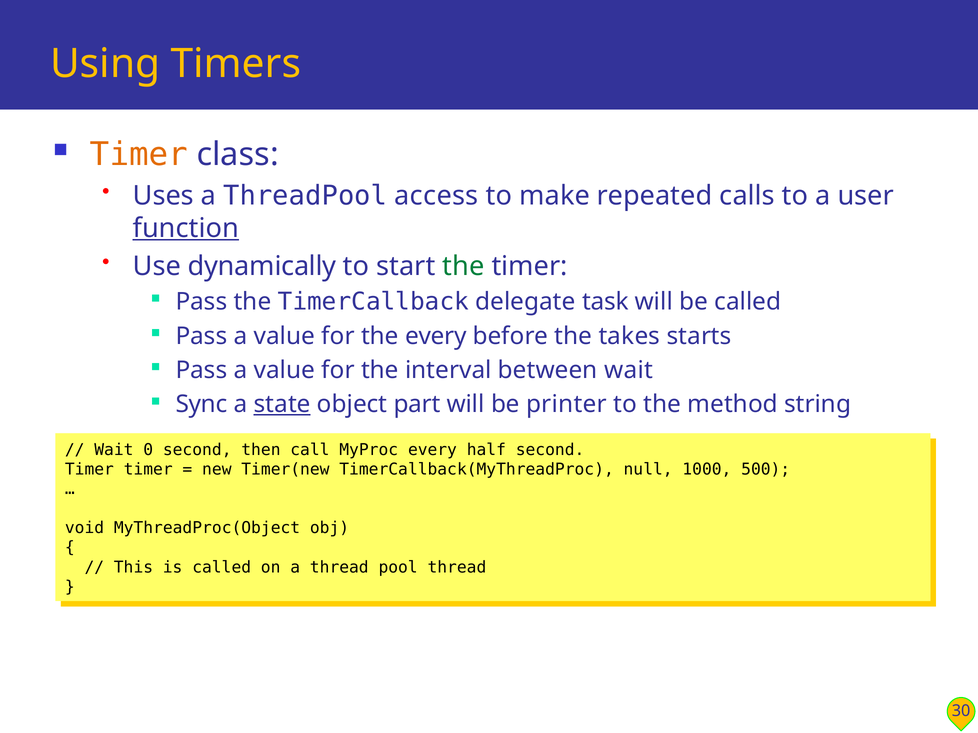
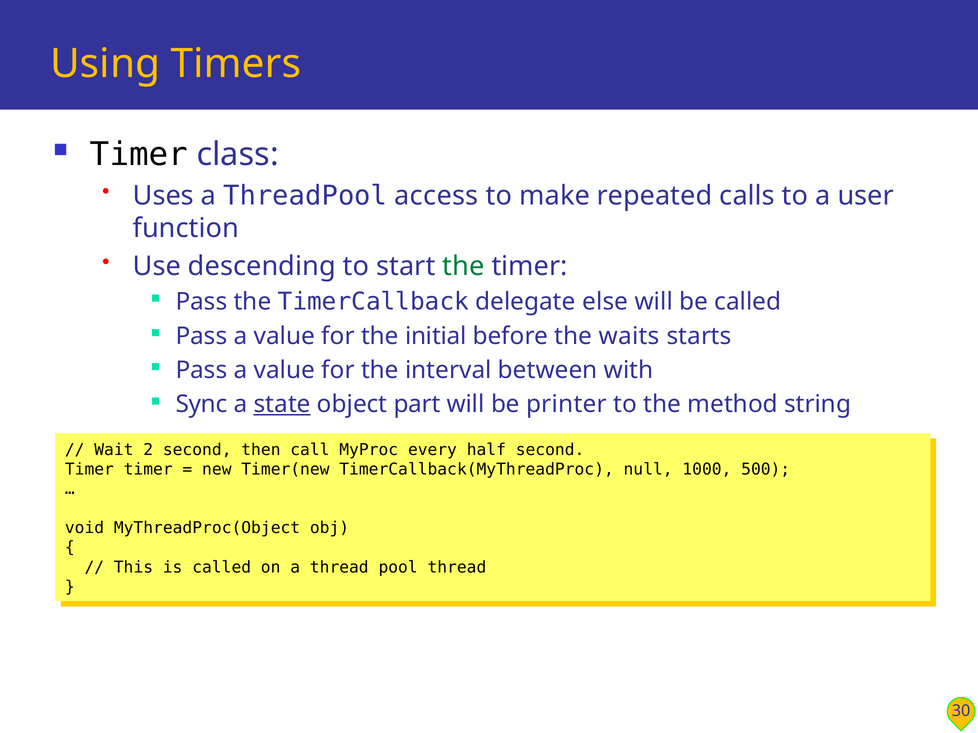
Timer colour: orange -> black (139, 155)
function underline: present -> none (186, 228)
dynamically: dynamically -> descending (262, 266)
task: task -> else (605, 302)
the every: every -> initial (436, 336)
takes: takes -> waits (629, 336)
between wait: wait -> with (629, 370)
0: 0 -> 2 (148, 450)
